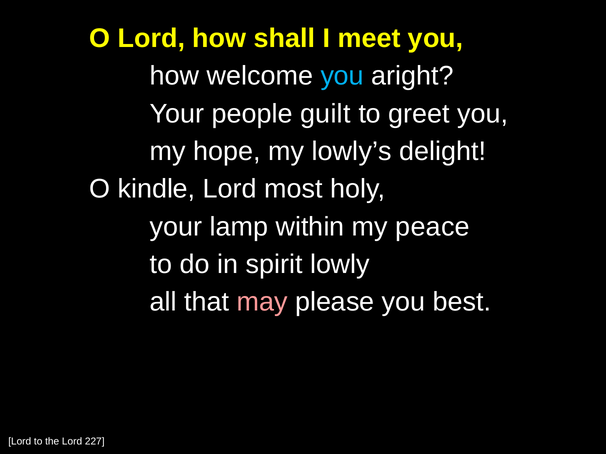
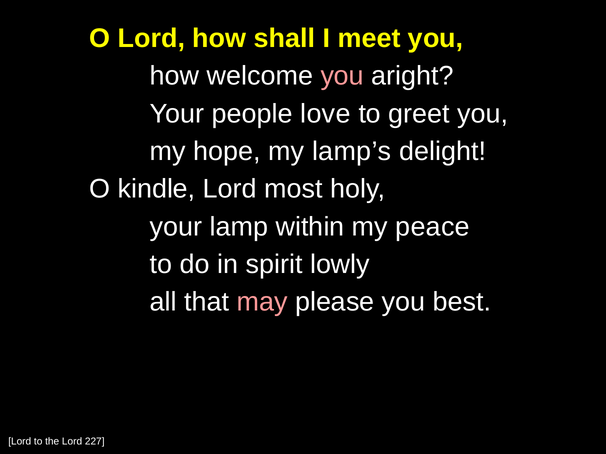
you colour: light blue -> pink (342, 76)
guilt: guilt -> love (325, 114)
lowly’s: lowly’s -> lamp’s (352, 151)
